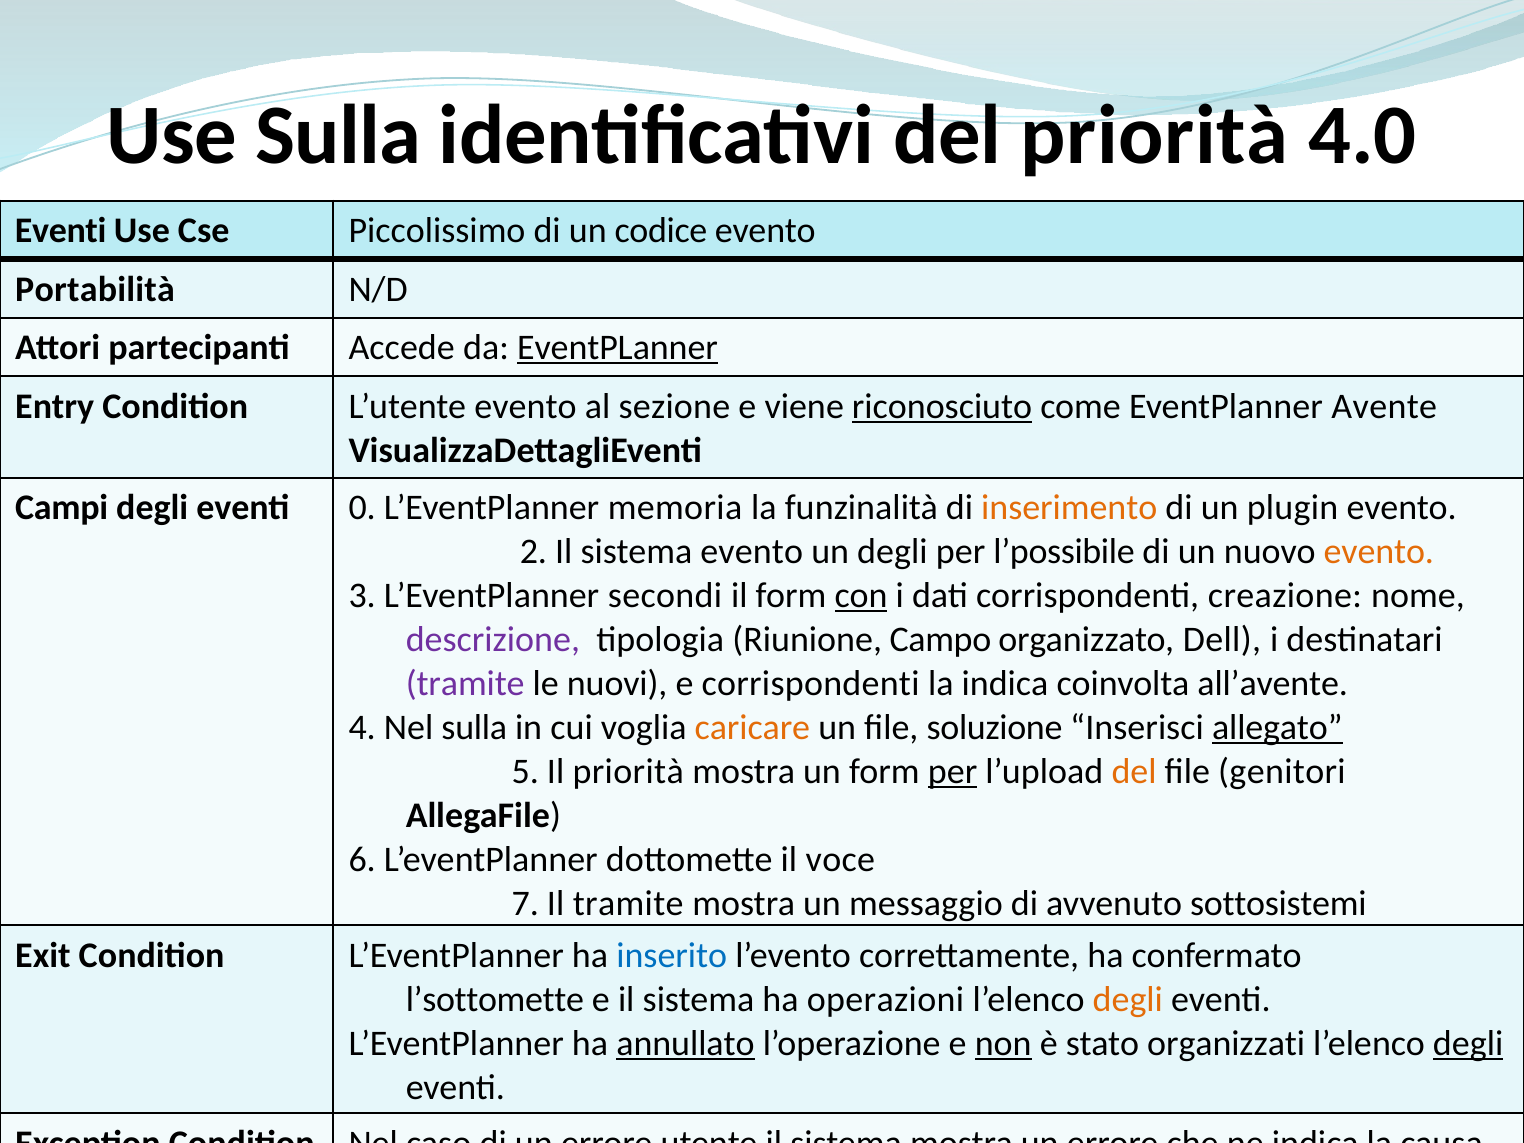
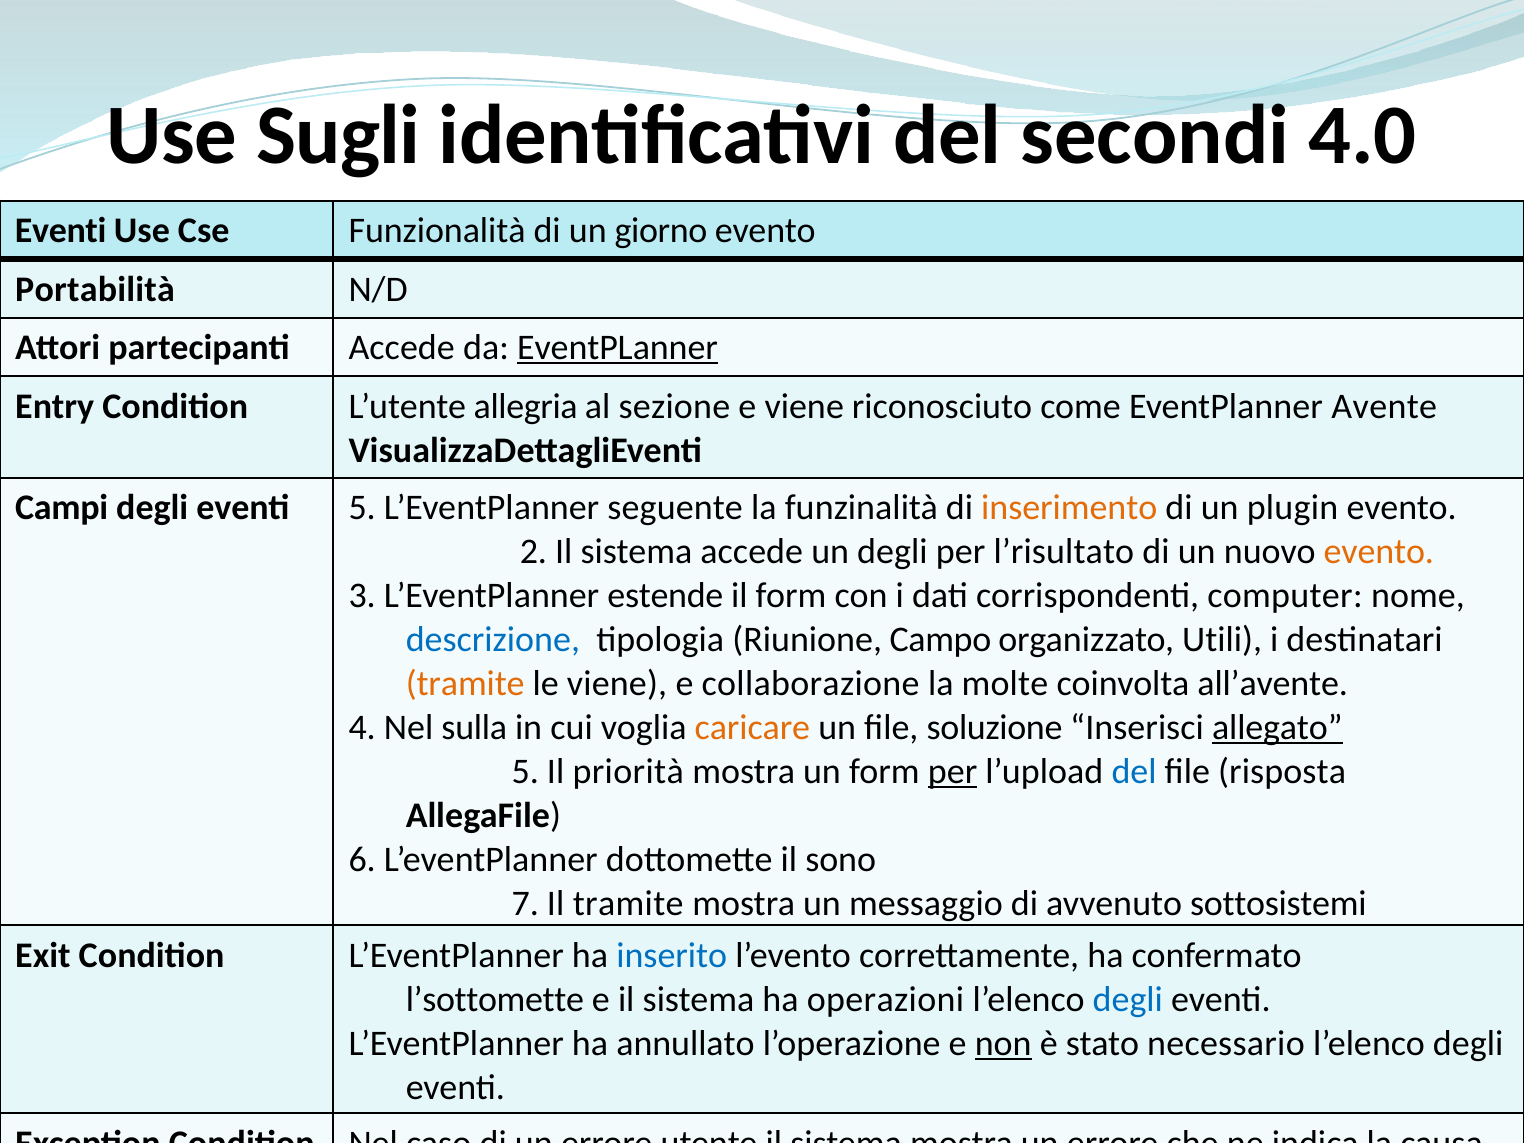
Use Sulla: Sulla -> Sugli (338, 136)
del priorità: priorità -> secondi (1155, 136)
Piccolissimo: Piccolissimo -> Funzionalità (437, 231)
codice: codice -> giorno (661, 231)
L’utente evento: evento -> allegria (526, 406)
riconosciuto underline: present -> none (942, 406)
eventi 0: 0 -> 5 (362, 508)
memoria: memoria -> seguente (675, 508)
sistema evento: evento -> accede (752, 552)
l’possibile: l’possibile -> l’risultato (1064, 552)
L’EventPlanner secondi: secondi -> estende (665, 596)
con underline: present -> none (861, 596)
creazione: creazione -> computer (1285, 596)
descrizione colour: purple -> blue (493, 640)
Dell: Dell -> Utili (1222, 640)
tramite colour: purple -> orange (465, 684)
le nuovi: nuovi -> viene (617, 684)
e corrispondenti: corrispondenti -> collaborazione (811, 684)
la indica: indica -> molte (1005, 684)
del colour: orange -> blue (1134, 772)
genitori: genitori -> risposta (1282, 772)
voce: voce -> sono (841, 860)
degli colour: orange -> blue (1128, 999)
annullato underline: present -> none (685, 1043)
organizzati: organizzati -> necessario (1226, 1043)
degli underline: present -> none (1468, 1043)
